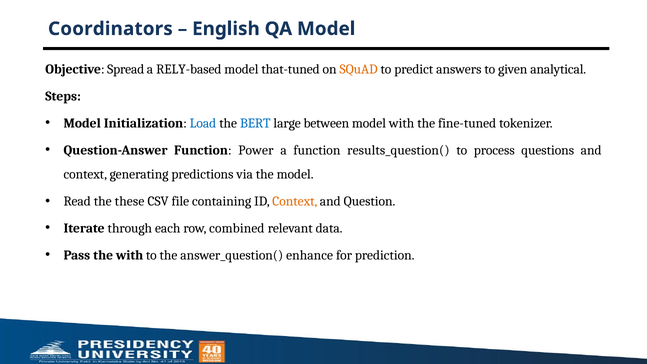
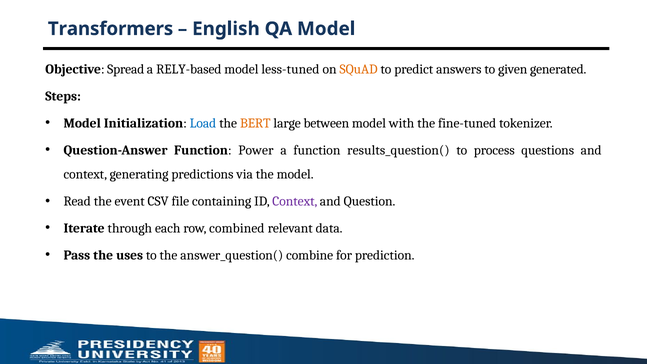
Coordinators: Coordinators -> Transformers (111, 29)
that-tuned: that-tuned -> less-tuned (290, 69)
analytical: analytical -> generated (558, 69)
BERT colour: blue -> orange (255, 123)
these: these -> event (130, 201)
Context colour: orange -> purple (295, 201)
the with: with -> uses (130, 255)
enhance: enhance -> combine (310, 255)
